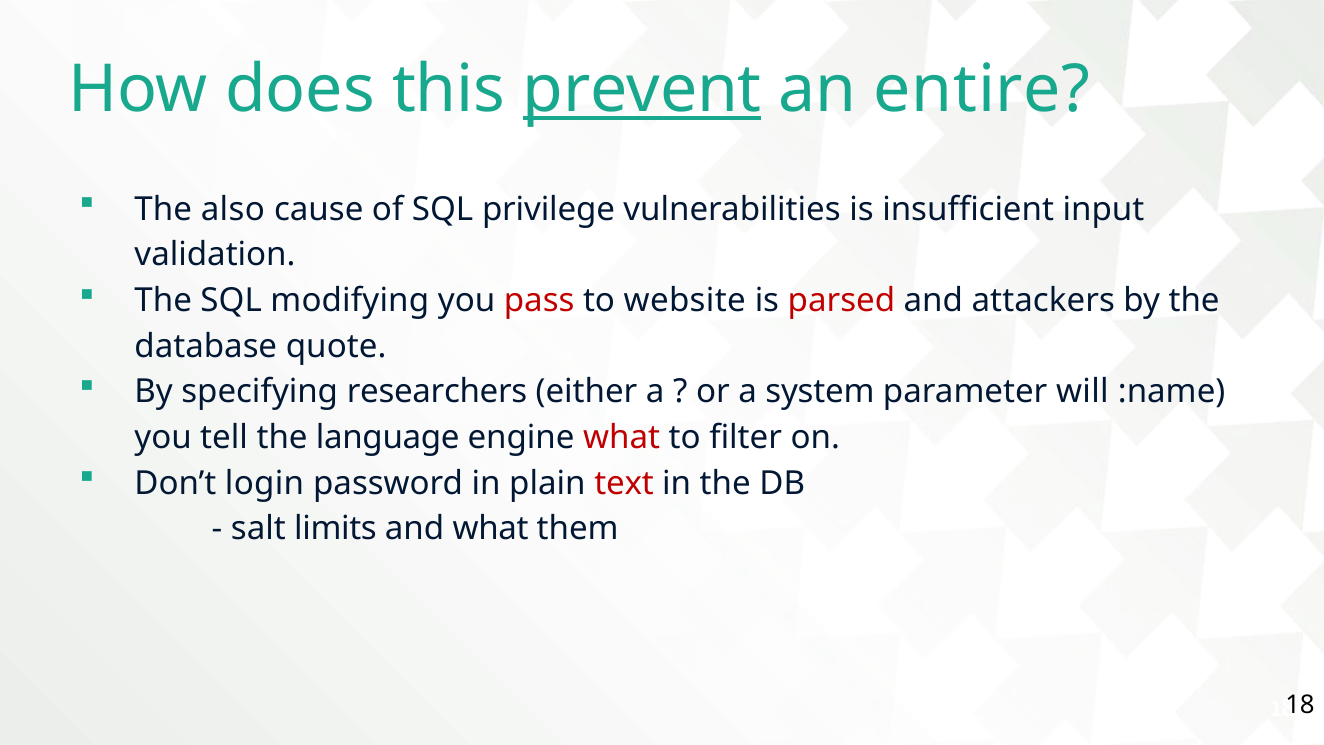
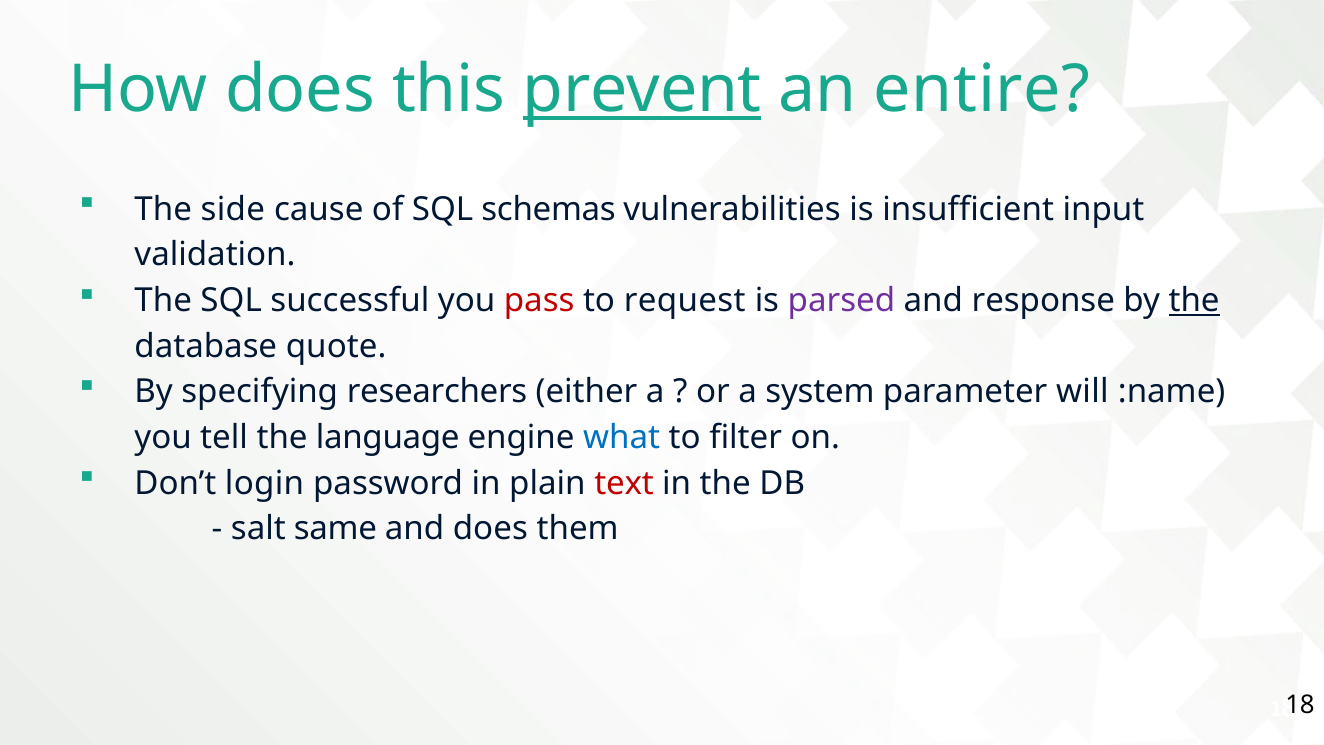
also: also -> side (233, 209)
privilege: privilege -> schemas (549, 209)
modifying: modifying -> successful (350, 300)
website: website -> request (685, 300)
parsed colour: red -> purple (841, 300)
attackers: attackers -> response (1043, 300)
the underline: none -> present (1194, 300)
what colour: red -> blue (622, 437)
limits: limits -> same (335, 529)
and what: what -> does (490, 529)
